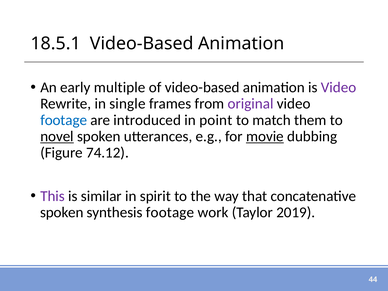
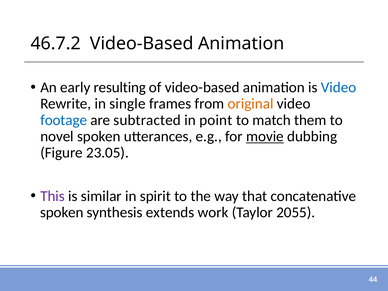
18.5.1: 18.5.1 -> 46.7.2 (56, 44)
multiple: multiple -> resulting (120, 87)
Video colour: purple -> blue (339, 87)
original colour: purple -> orange (251, 104)
introduced: introduced -> subtracted (147, 120)
novel underline: present -> none (57, 136)
74.12: 74.12 -> 23.05 (107, 153)
synthesis footage: footage -> extends (170, 212)
2019: 2019 -> 2055 (296, 212)
